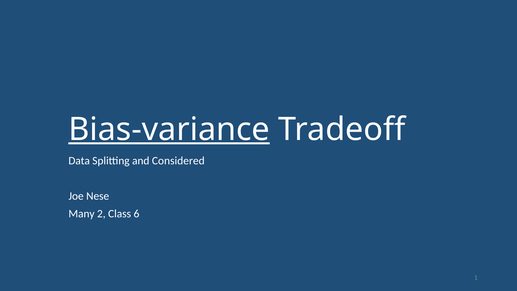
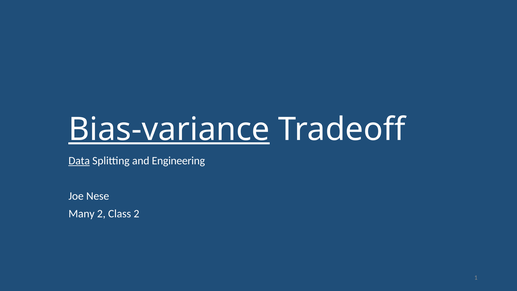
Data underline: none -> present (79, 161)
Considered: Considered -> Engineering (178, 161)
Class 6: 6 -> 2 (136, 214)
